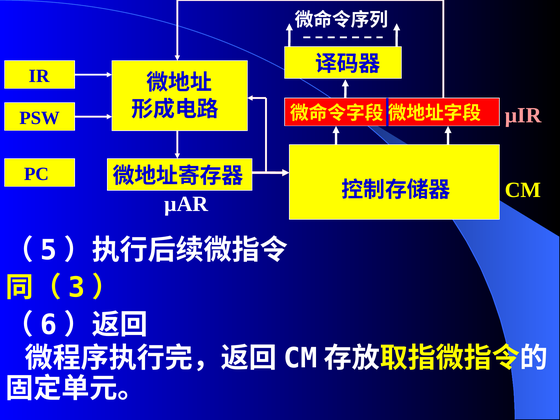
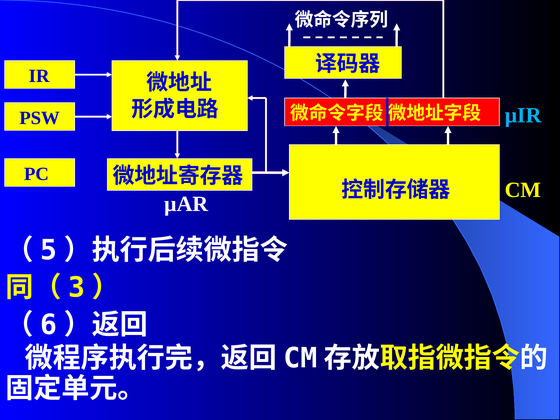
µIR colour: pink -> light blue (523, 115)
